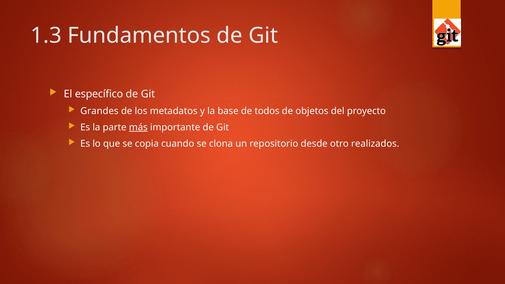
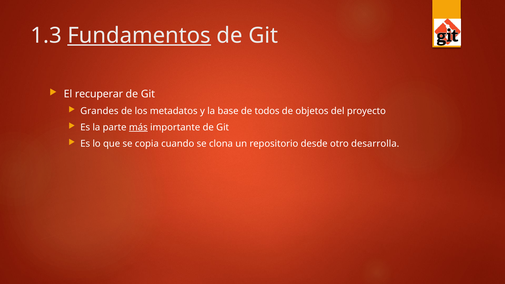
Fundamentos underline: none -> present (139, 35)
específico: específico -> recuperar (99, 94)
realizados: realizados -> desarrolla (375, 144)
